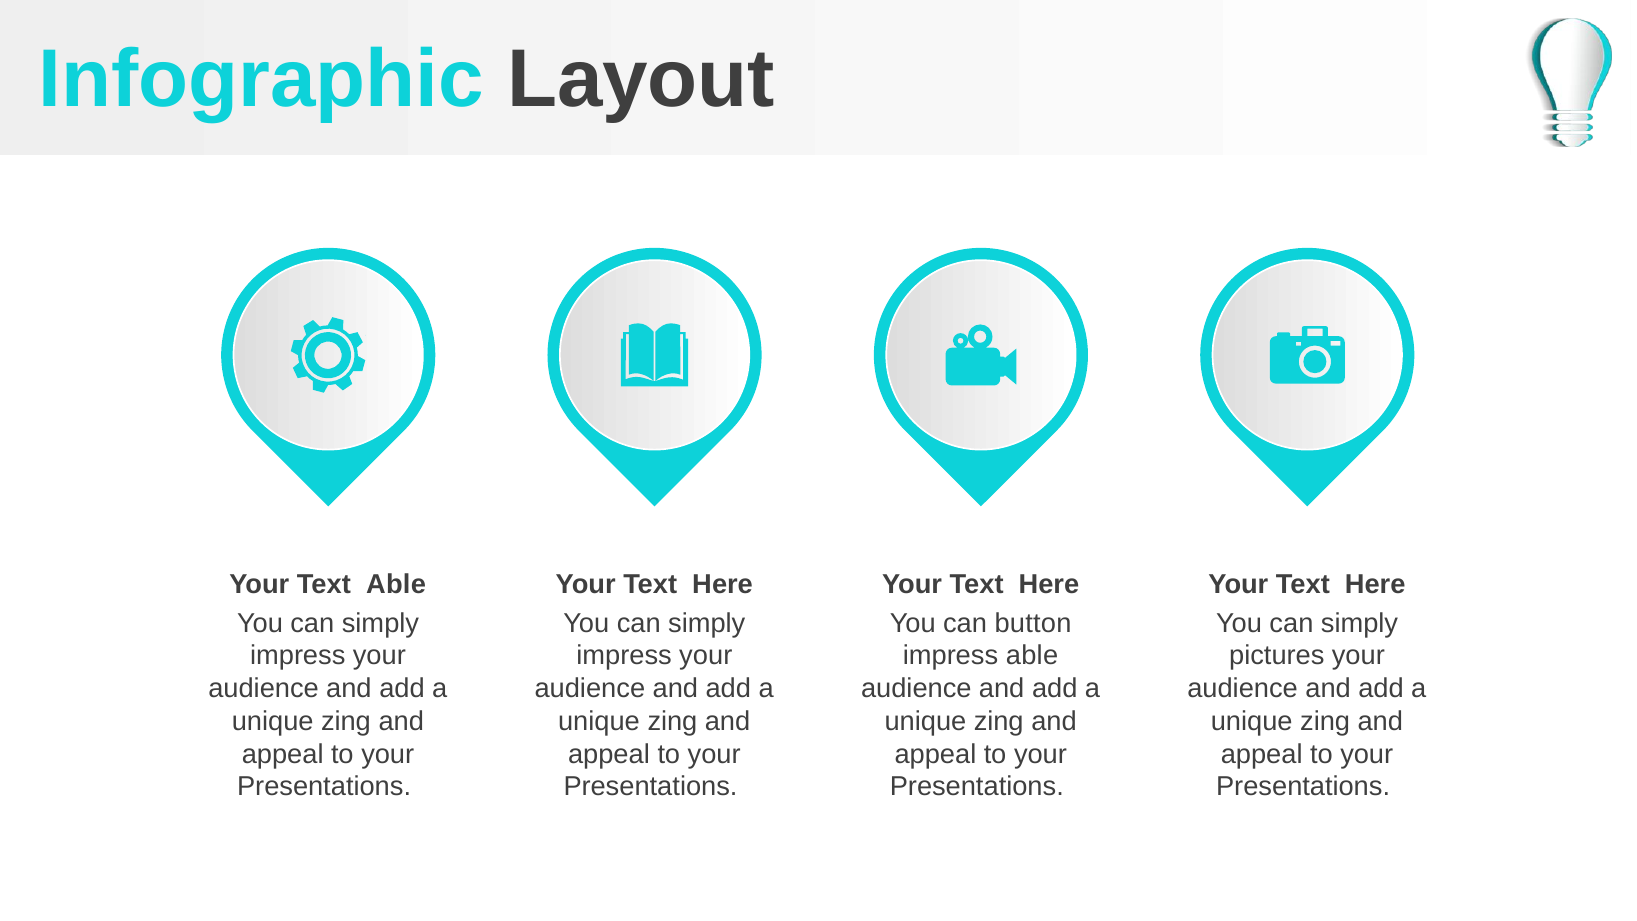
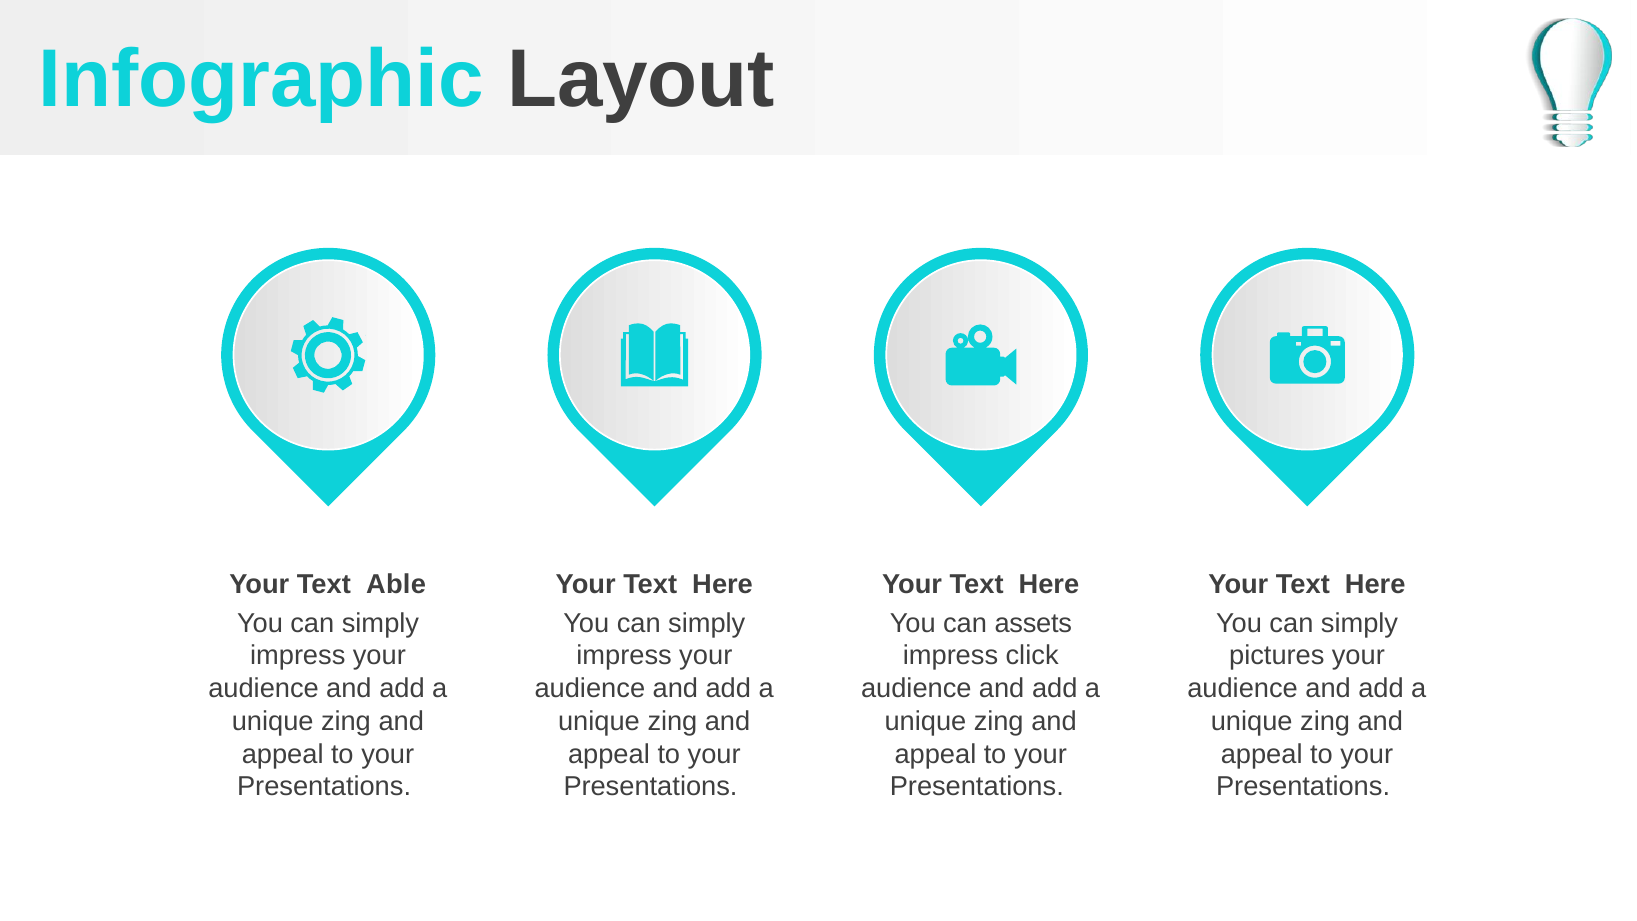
button: button -> assets (1033, 623)
impress able: able -> click (1032, 656)
